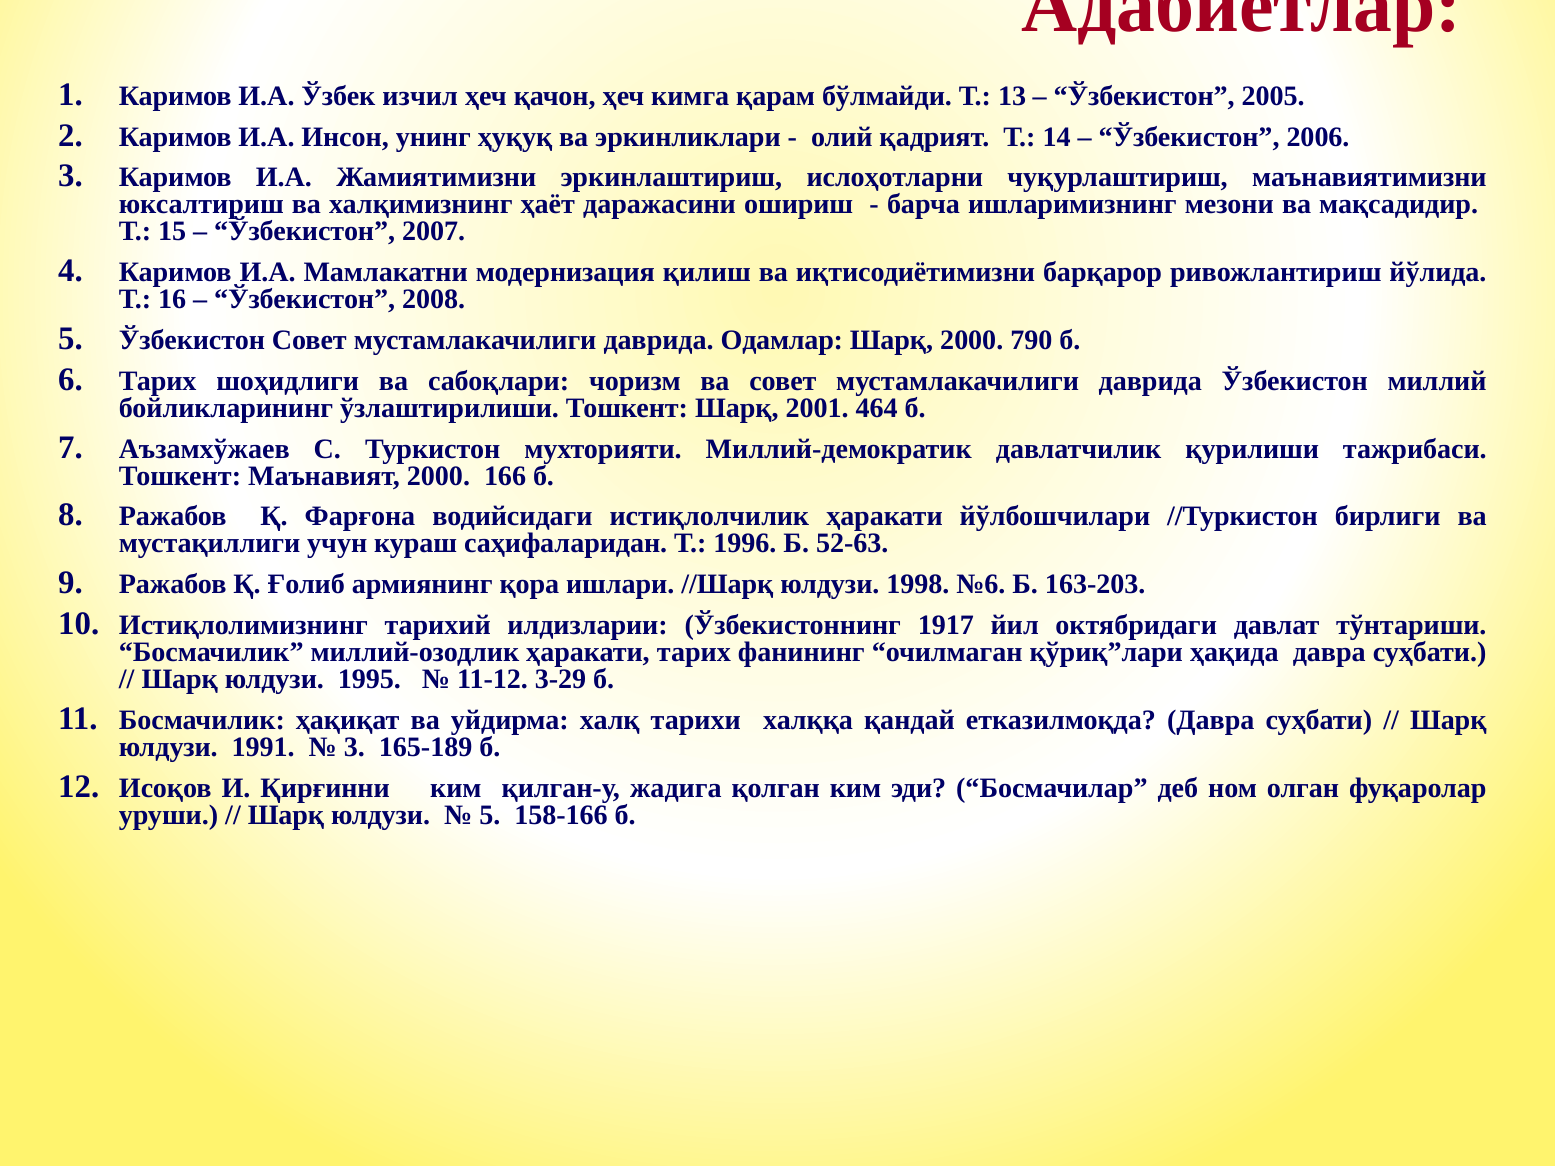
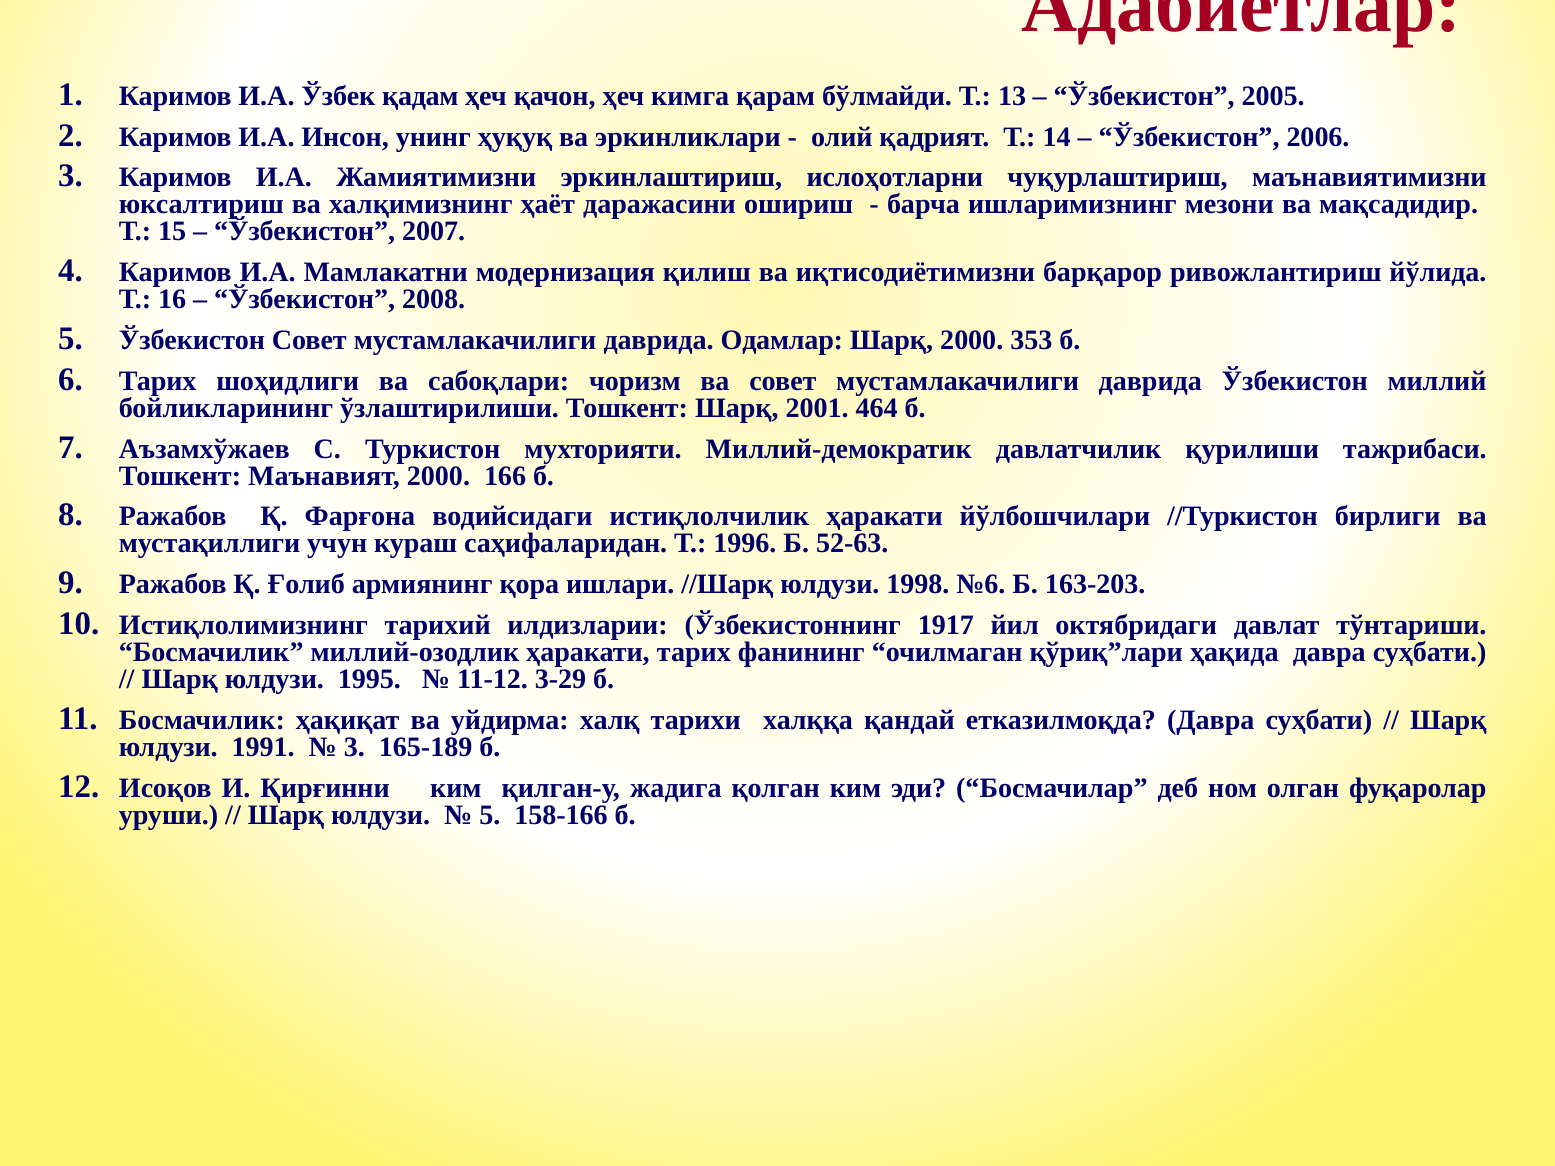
изчил: изчил -> қадам (420, 96)
790: 790 -> 353 (1031, 340)
